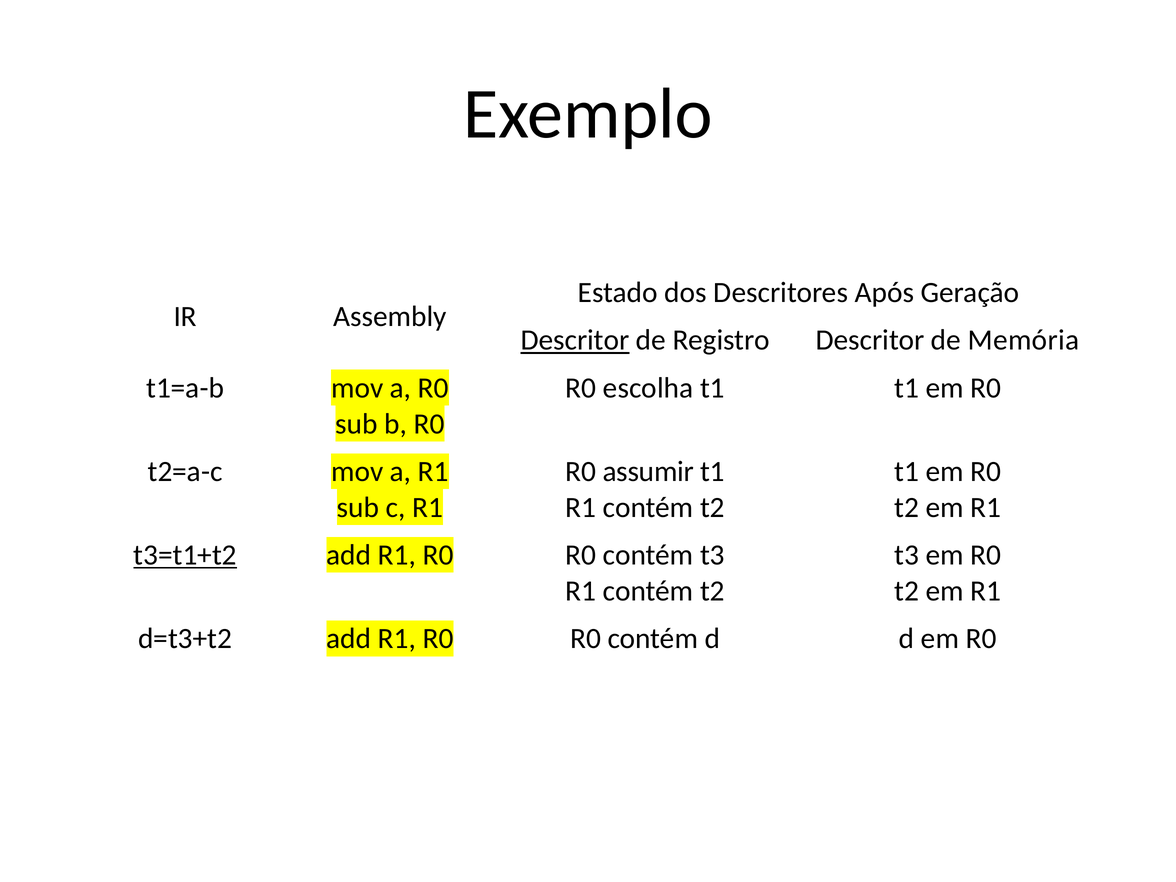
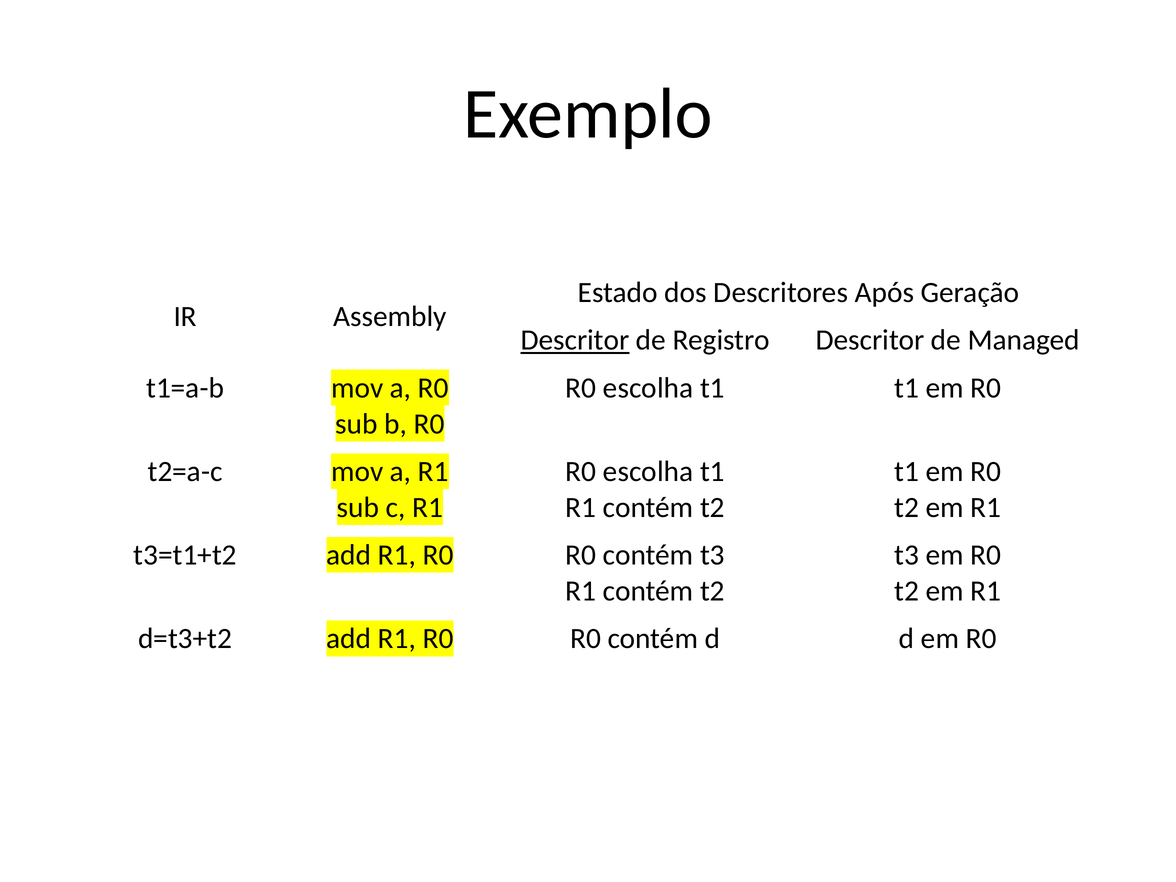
Memória: Memória -> Managed (1024, 340)
assumir: assumir -> escolha (648, 472)
t3=t1+t2 underline: present -> none (185, 555)
